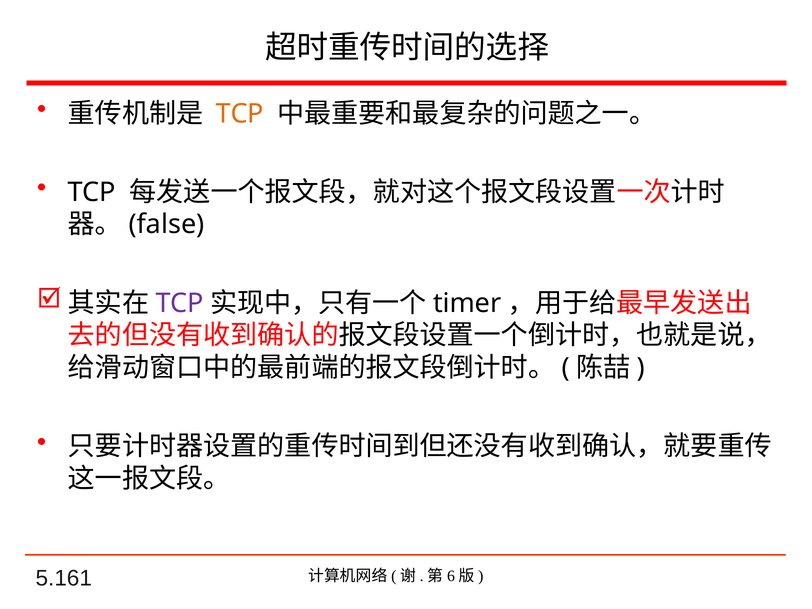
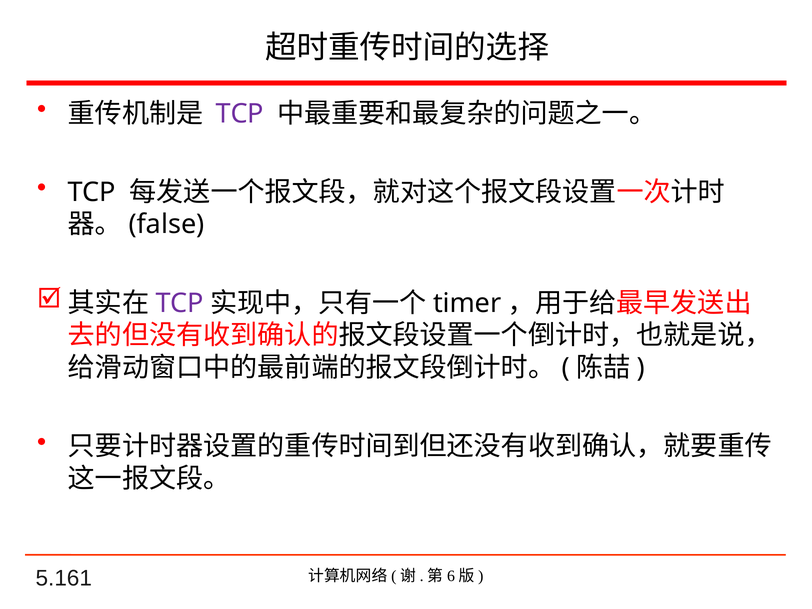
TCP colour: orange -> purple (240, 114)
